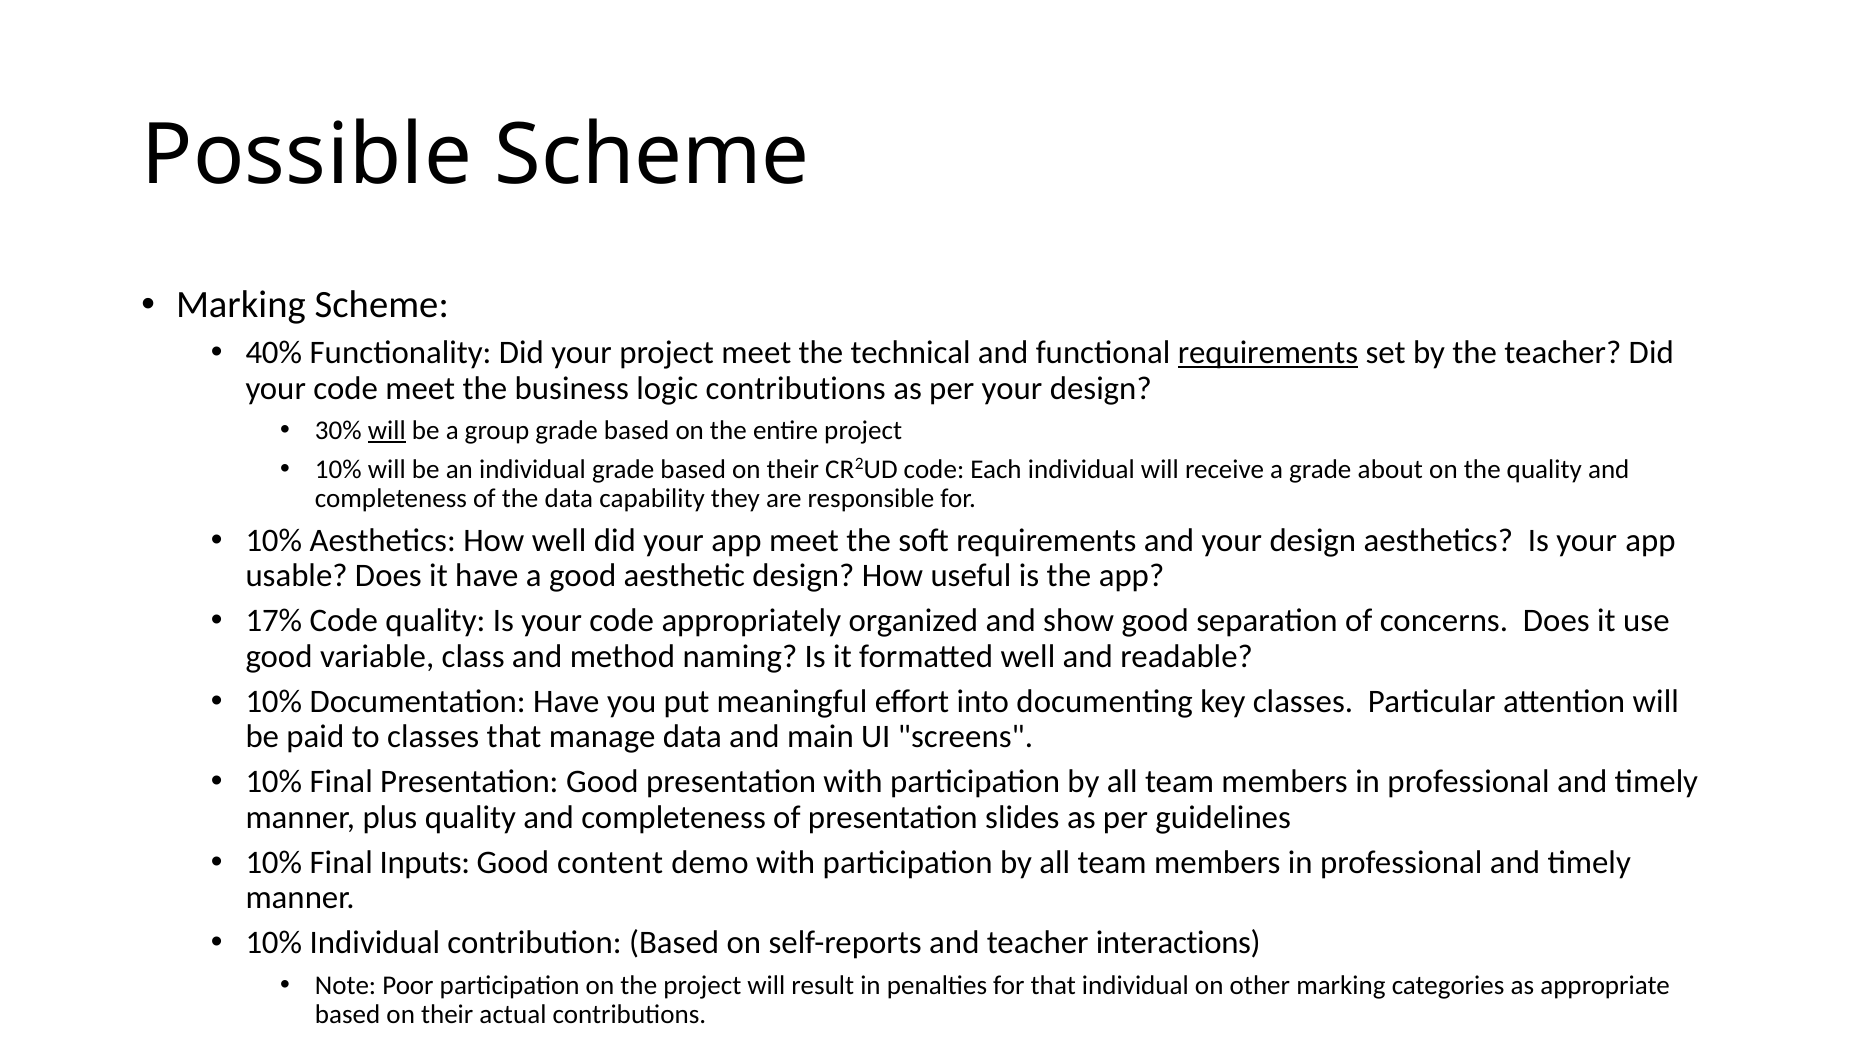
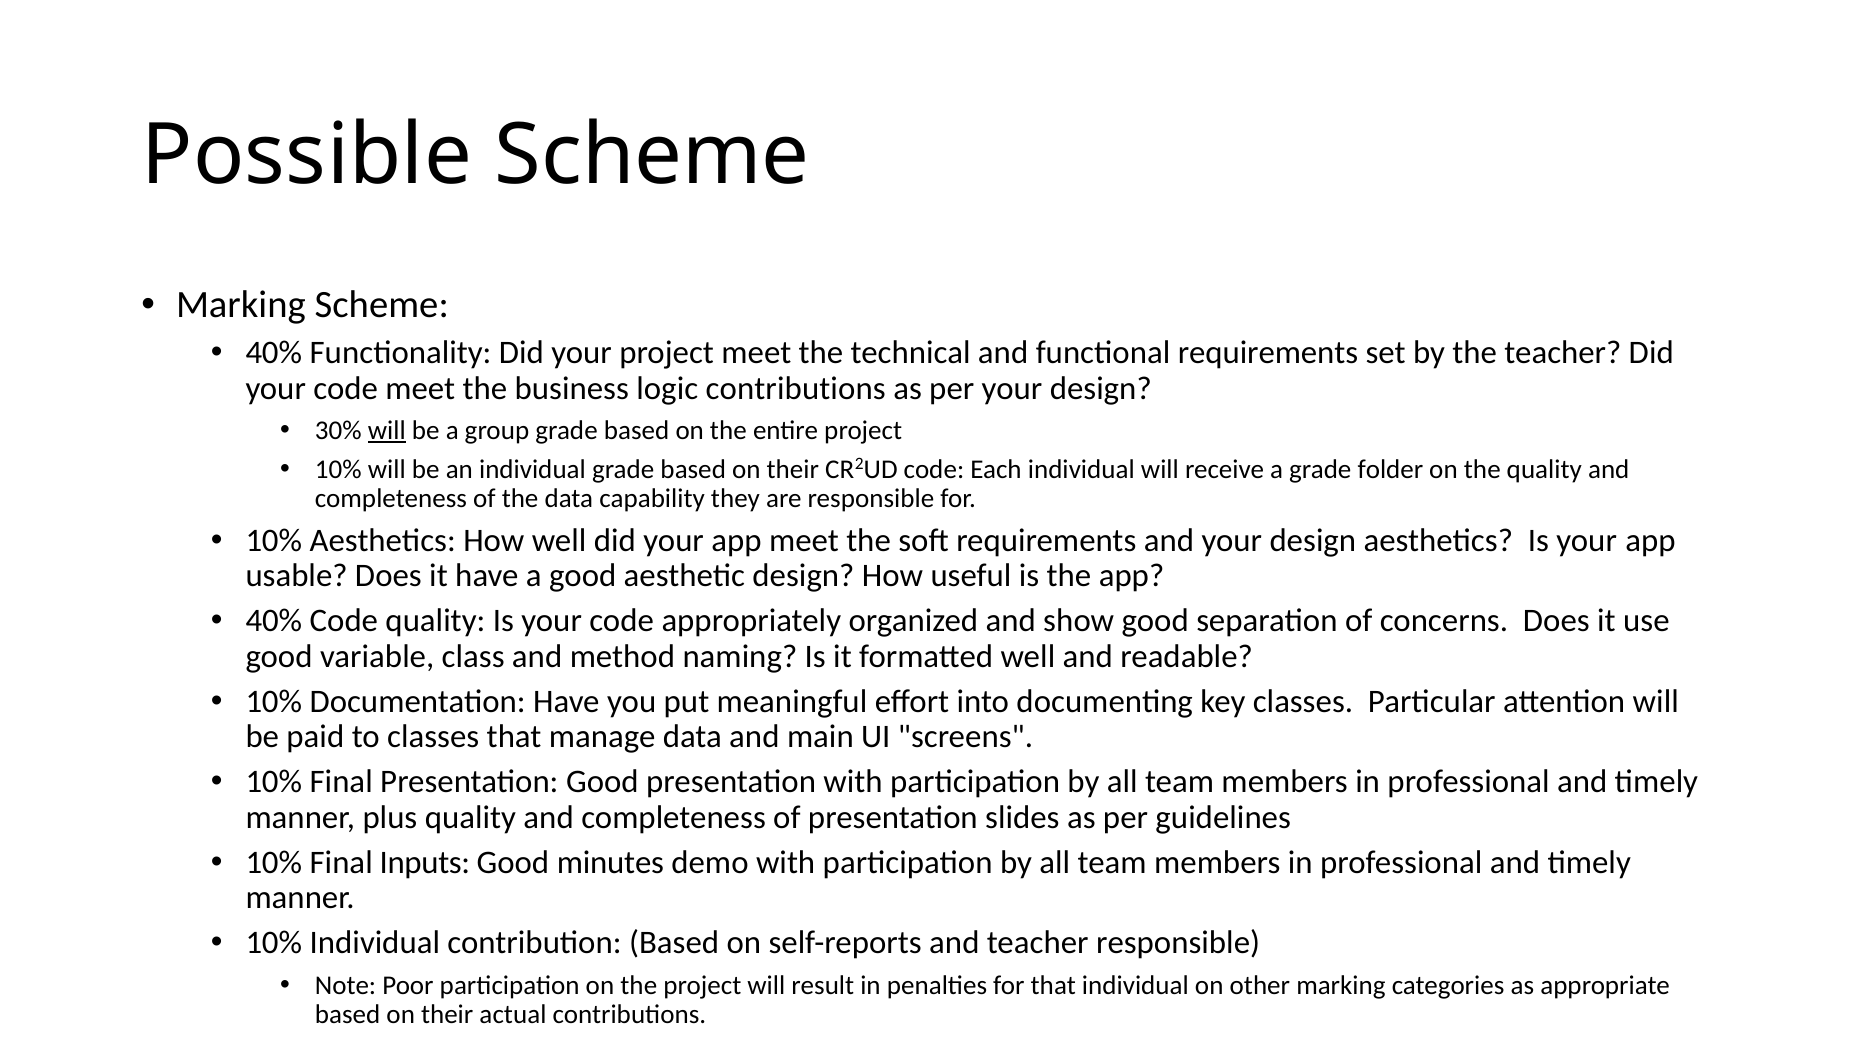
requirements underline: present -> none (1268, 353)
about: about -> folder (1390, 470)
17%: 17% -> 40% (274, 621)
content: content -> minutes (610, 863)
teacher interactions: interactions -> responsible (1178, 943)
